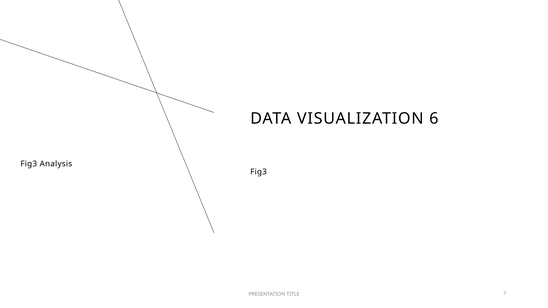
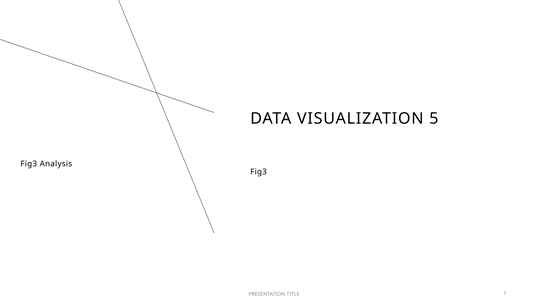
6: 6 -> 5 (434, 118)
